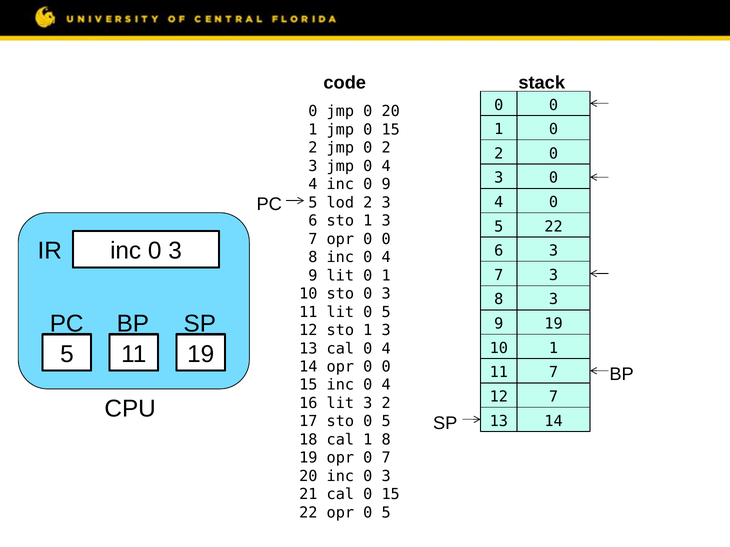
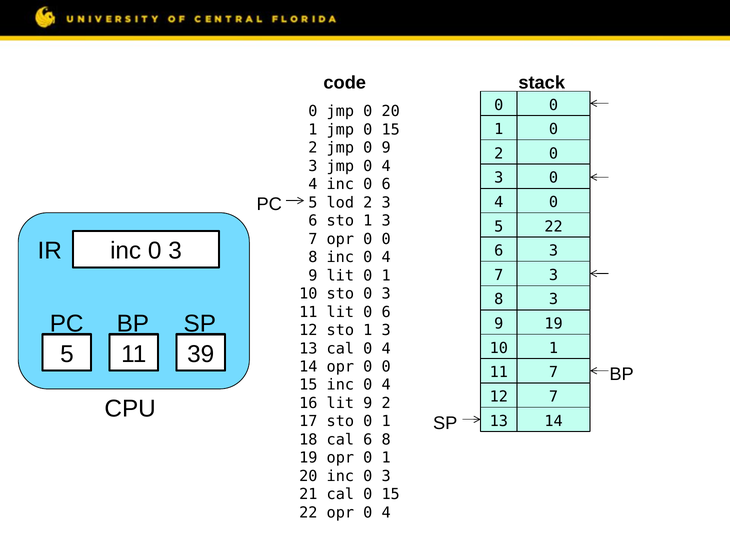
jmp 0 2: 2 -> 9 (386, 148)
inc 0 9: 9 -> 6 (386, 185)
lit 0 5: 5 -> 6 (386, 312)
11 19: 19 -> 39 (201, 355)
lit 3: 3 -> 9 (368, 404)
sto 0 5: 5 -> 1 (386, 422)
cal 1: 1 -> 6 (368, 440)
opr 0 7: 7 -> 1 (386, 458)
opr 0 5: 5 -> 4 (386, 513)
